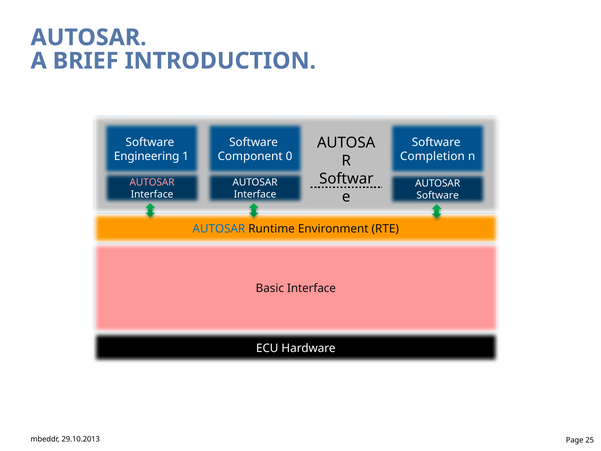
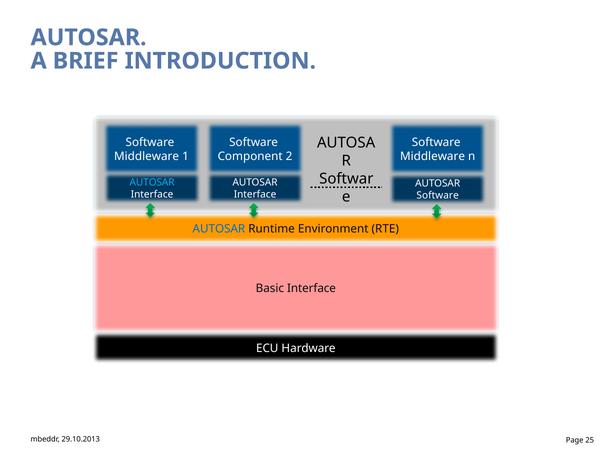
Engineering: Engineering -> Middleware (147, 156)
0: 0 -> 2 (289, 156)
Completion: Completion -> Middleware (433, 156)
AUTOSAR colour: pink -> light blue (152, 182)
